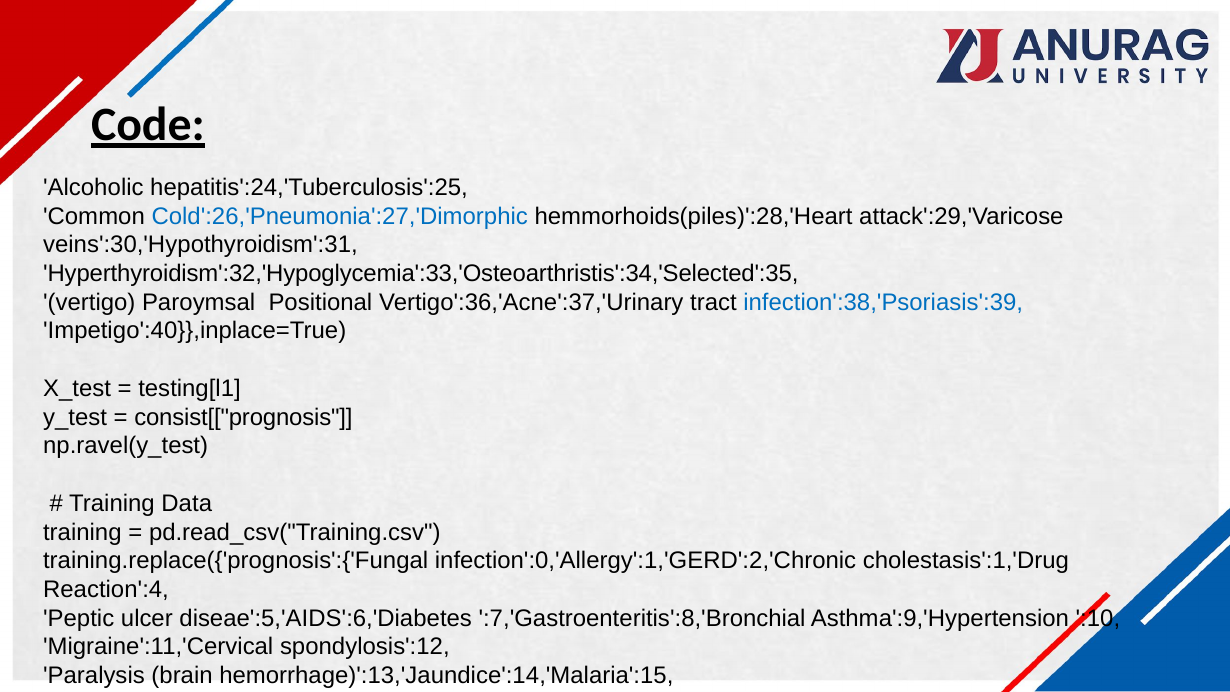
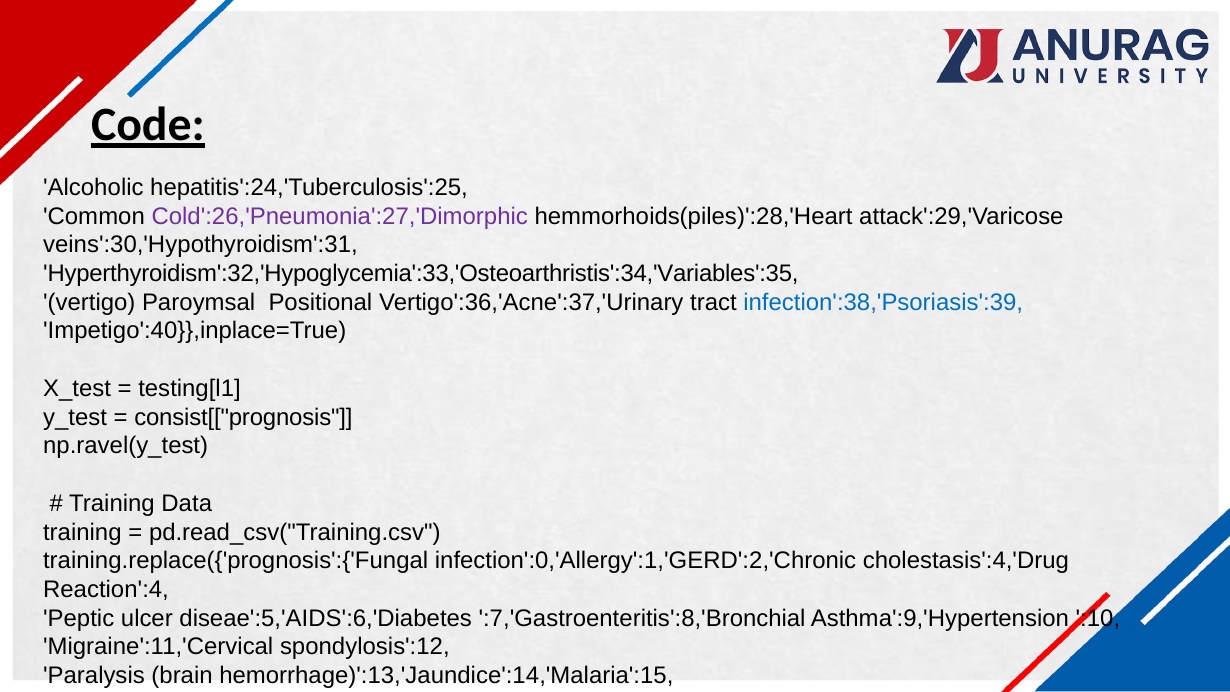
Cold':26,'Pneumonia':27,'Dimorphic colour: blue -> purple (340, 216)
Hyperthyroidism':32,'Hypoglycemia':33,'Osteoarthristis':34,'Selected':35: Hyperthyroidism':32,'Hypoglycemia':33,'Osteoarthristis':34,'Selected':35 -> Hyperthyroidism':32,'Hypoglycemia':33,'Osteoarthristis':34,'Variables':35 (421, 274)
cholestasis':1,'Drug: cholestasis':1,'Drug -> cholestasis':4,'Drug (966, 561)
